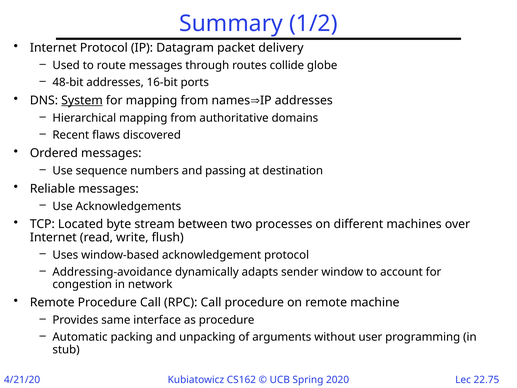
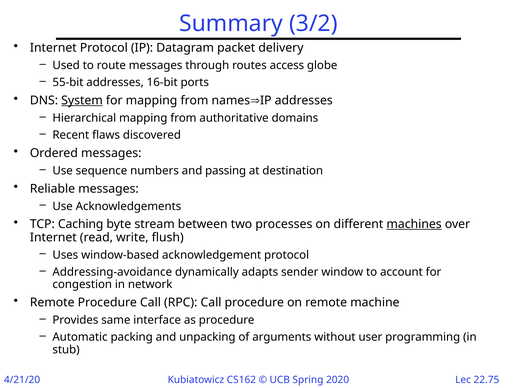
1/2: 1/2 -> 3/2 (313, 24)
collide: collide -> access (287, 65)
48-bit: 48-bit -> 55-bit (68, 82)
Located: Located -> Caching (81, 224)
machines underline: none -> present (414, 224)
